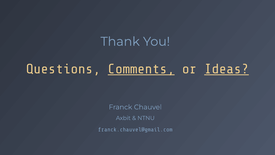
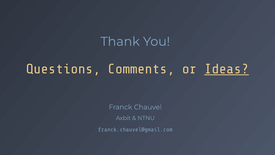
Comments underline: present -> none (141, 69)
